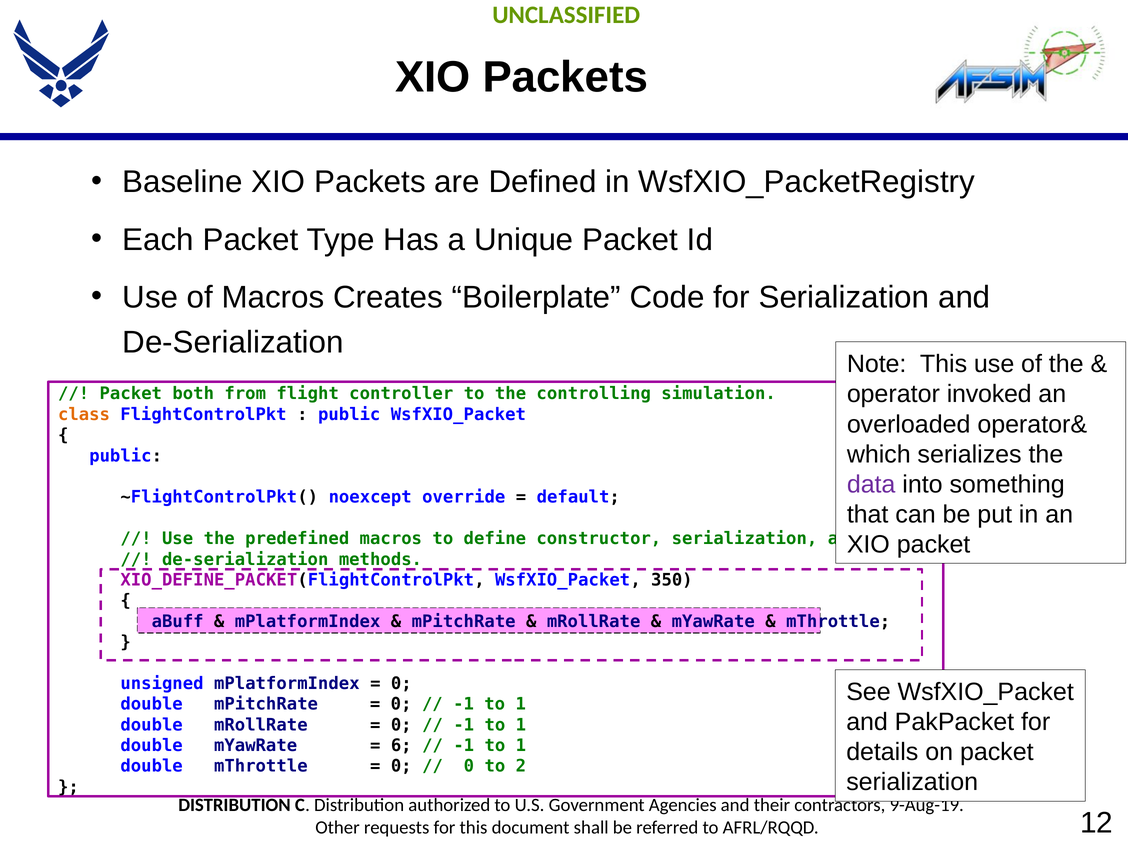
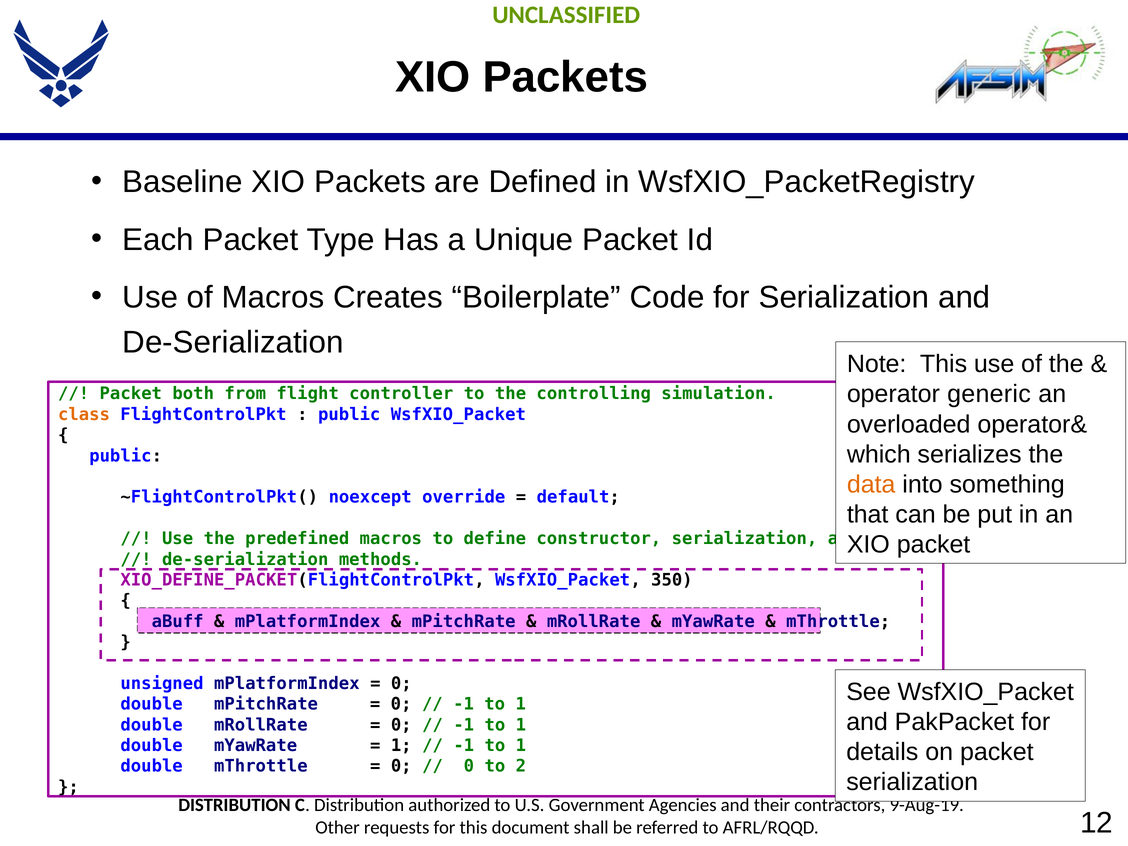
invoked: invoked -> generic (989, 394)
data colour: purple -> orange (871, 484)
6: 6 -> 1 (401, 746)
